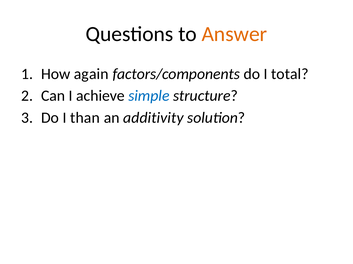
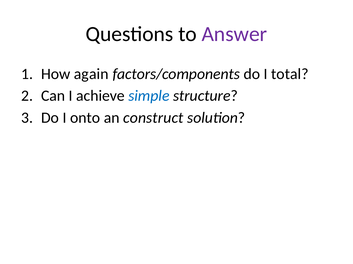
Answer colour: orange -> purple (234, 34)
than: than -> onto (85, 118)
additivity: additivity -> construct (153, 118)
